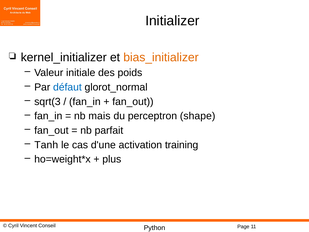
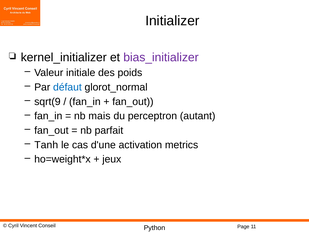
bias_initializer colour: orange -> purple (161, 57)
sqrt(3: sqrt(3 -> sqrt(9 (47, 102)
shape: shape -> autant (198, 116)
training: training -> metrics (182, 145)
plus: plus -> jeux (112, 159)
